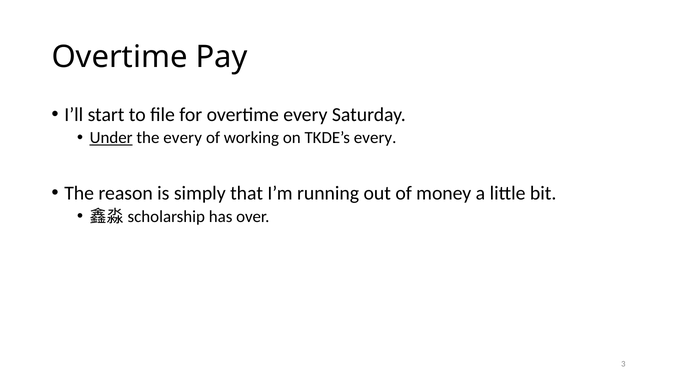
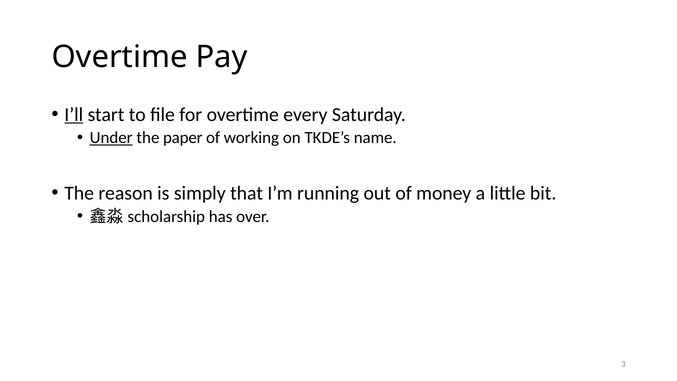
I’ll underline: none -> present (74, 114)
the every: every -> paper (183, 138)
TKDE’s every: every -> name (375, 138)
